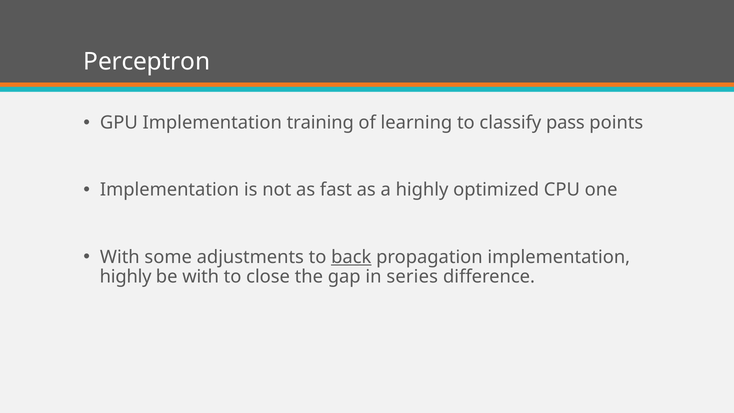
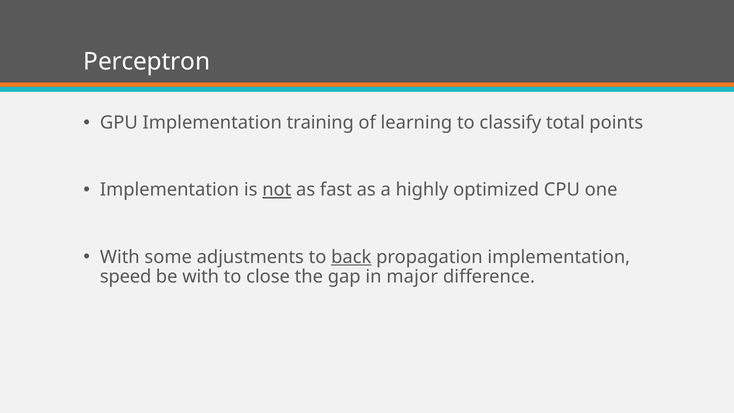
pass: pass -> total (565, 123)
not underline: none -> present (277, 190)
highly: highly -> speed (126, 277)
series: series -> major (412, 277)
